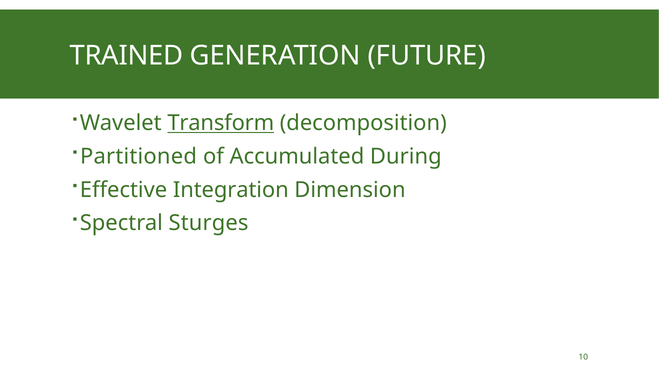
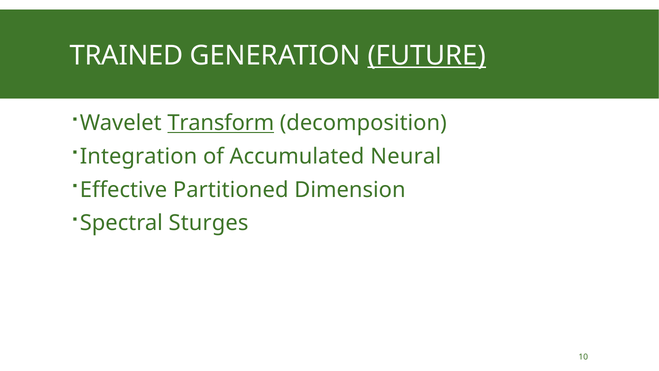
FUTURE underline: none -> present (427, 55)
Partitioned: Partitioned -> Integration (139, 156)
During: During -> Neural (406, 156)
Integration: Integration -> Partitioned (231, 190)
